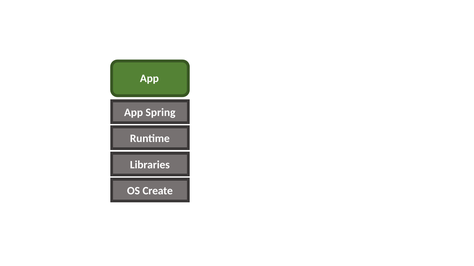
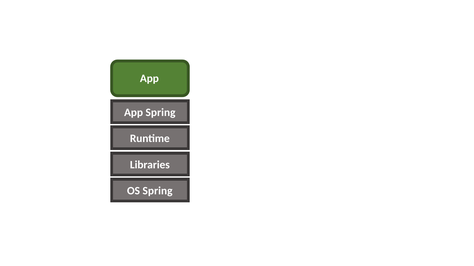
OS Create: Create -> Spring (158, 191)
